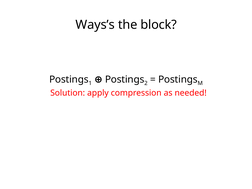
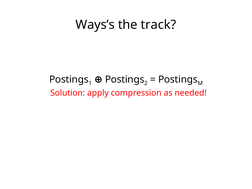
block: block -> track (158, 25)
